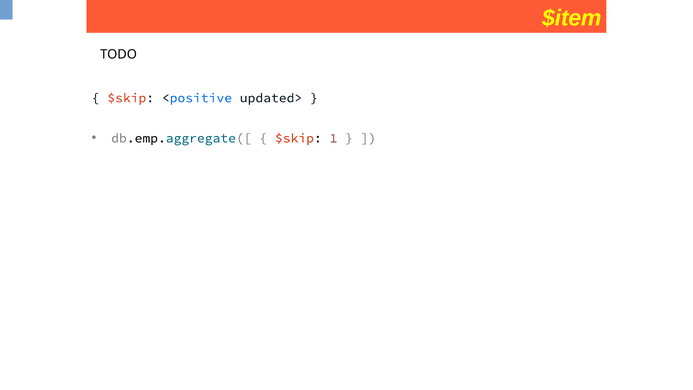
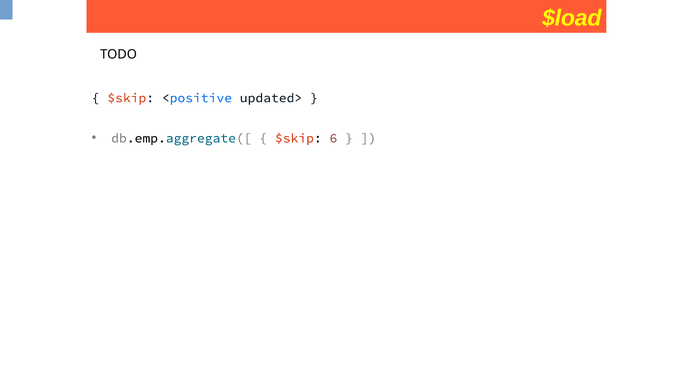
$item: $item -> $load (572, 18)
1: 1 -> 6 (333, 138)
